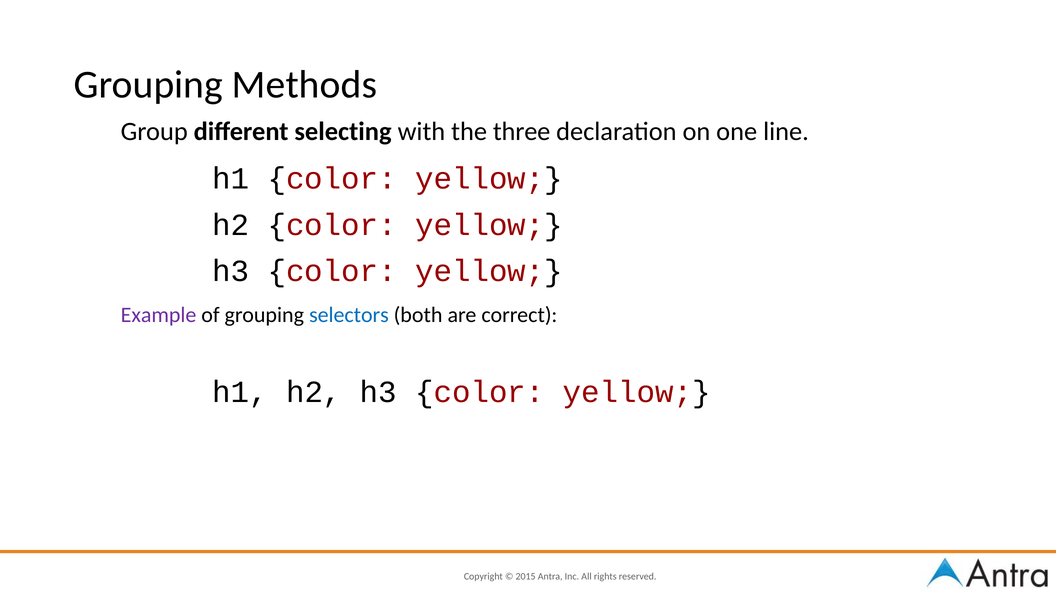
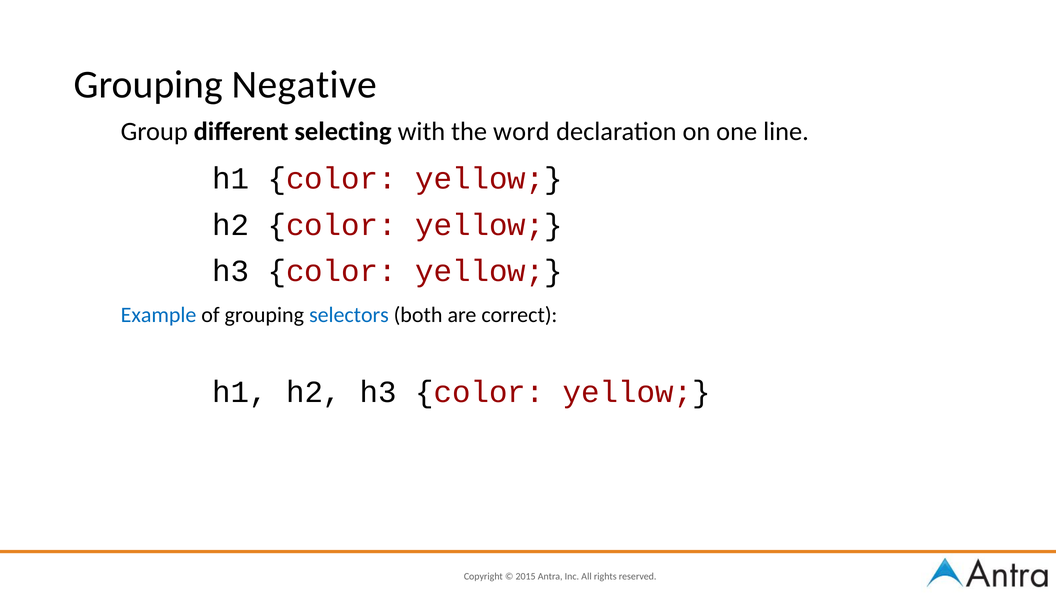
Methods: Methods -> Negative (304, 85)
three: three -> word (521, 132)
Example colour: purple -> blue (159, 315)
